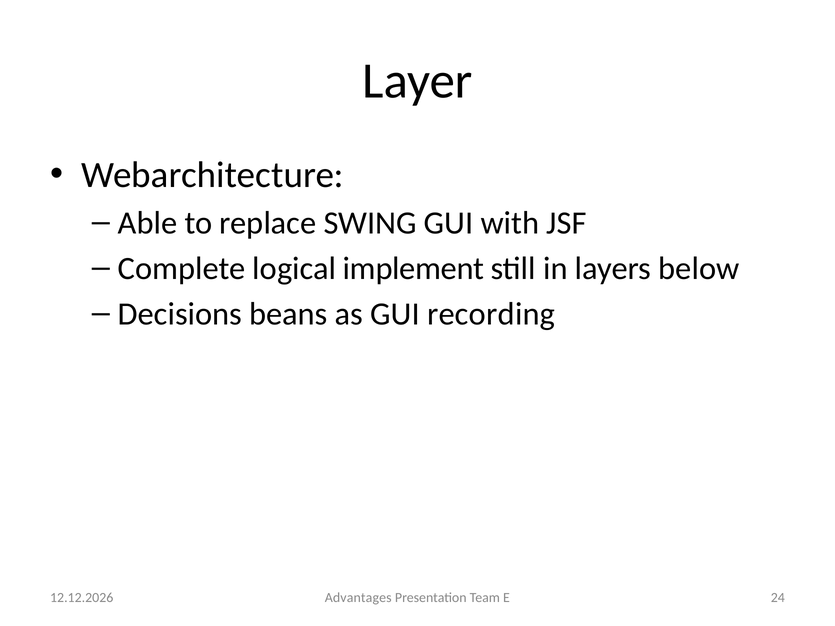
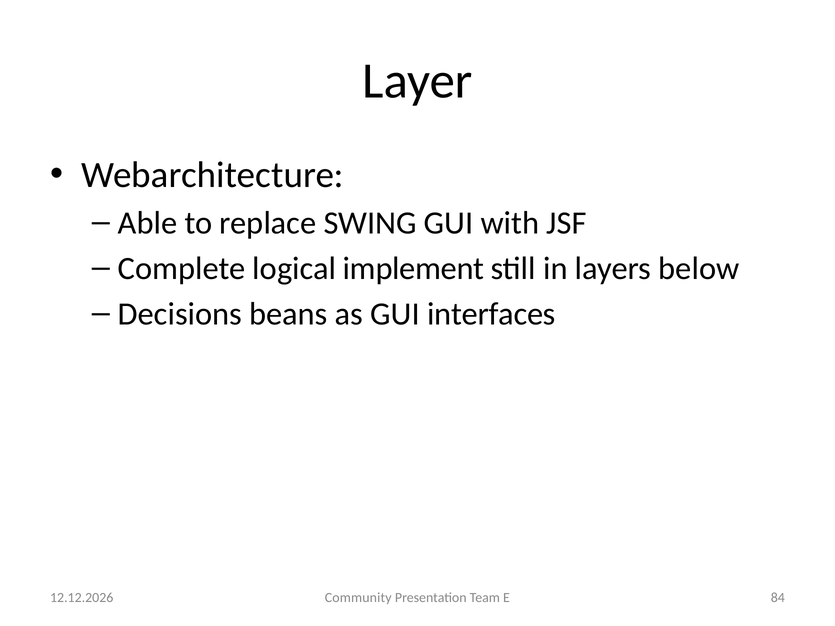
recording: recording -> interfaces (491, 314)
Advantages: Advantages -> Community (358, 598)
24: 24 -> 84 (778, 598)
